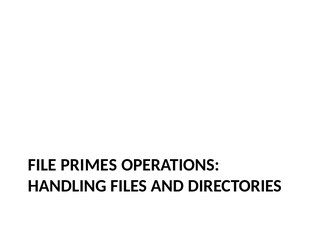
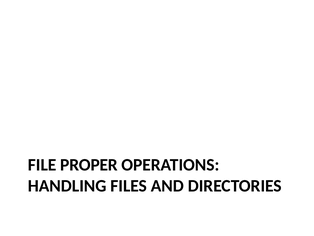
PRIMES: PRIMES -> PROPER (89, 165)
